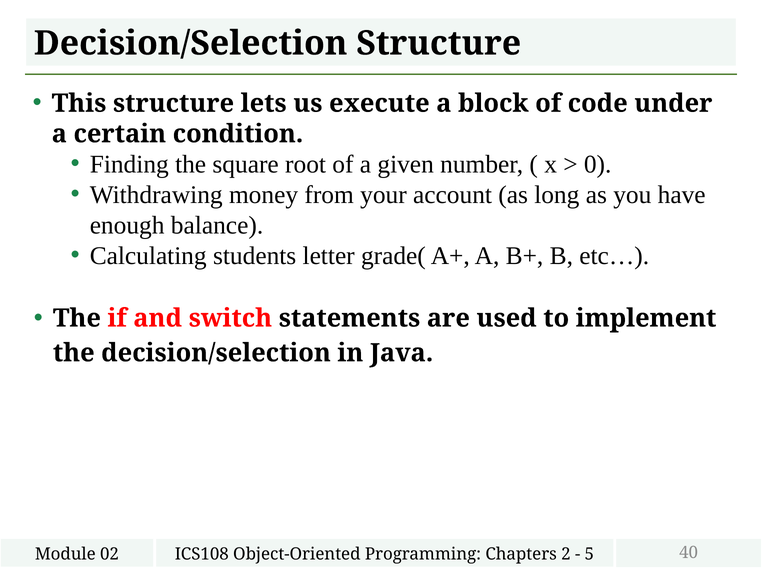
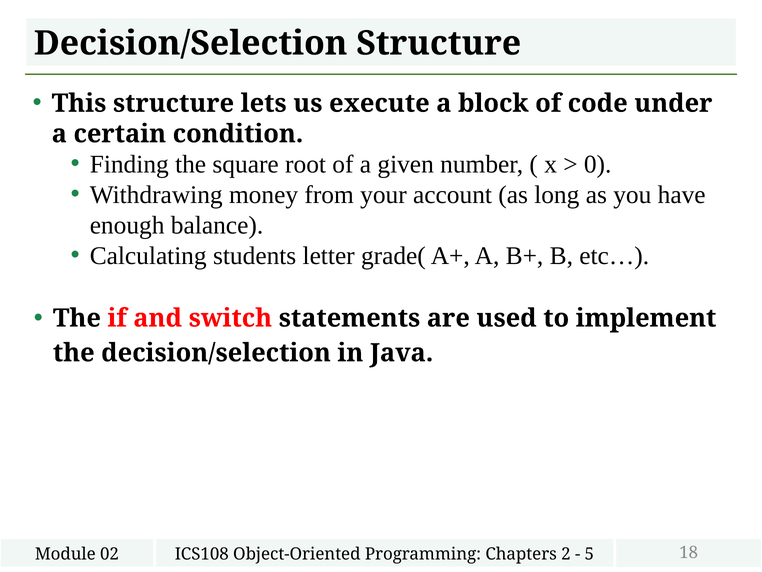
40: 40 -> 18 (689, 552)
